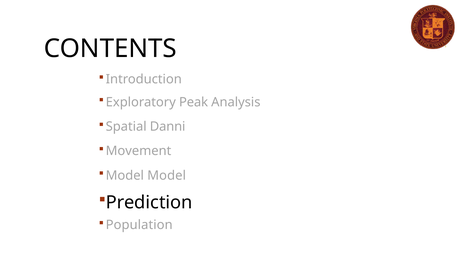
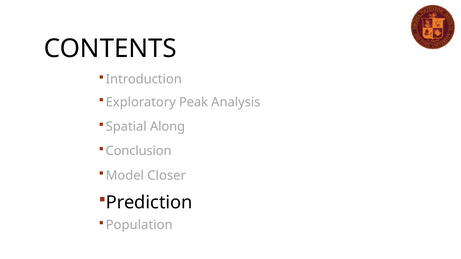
Danni: Danni -> Along (168, 127)
Movement: Movement -> Conclusion (139, 151)
Model Model: Model -> Closer (167, 176)
